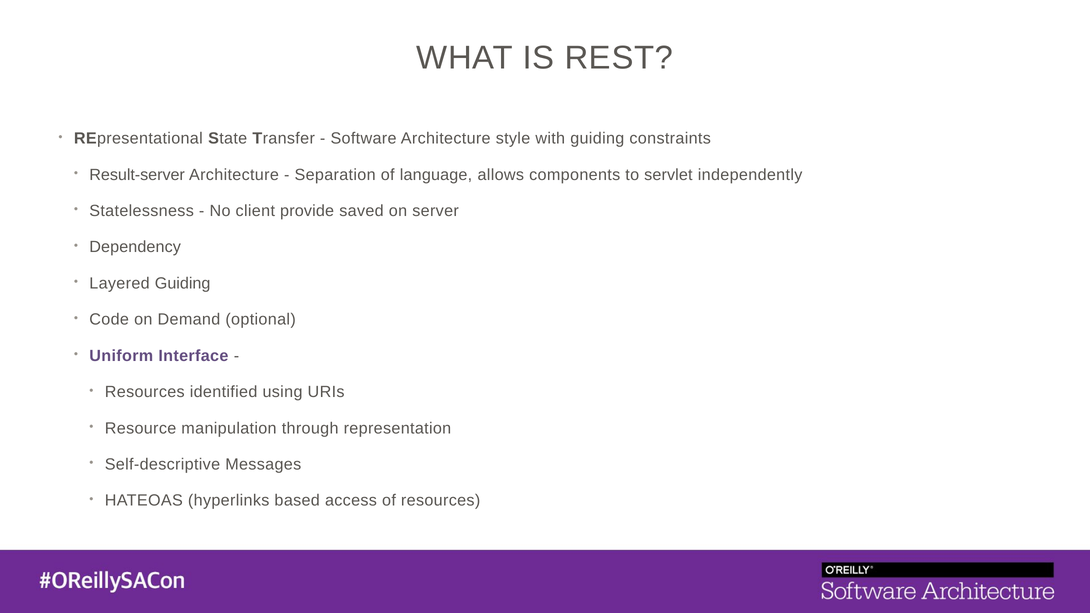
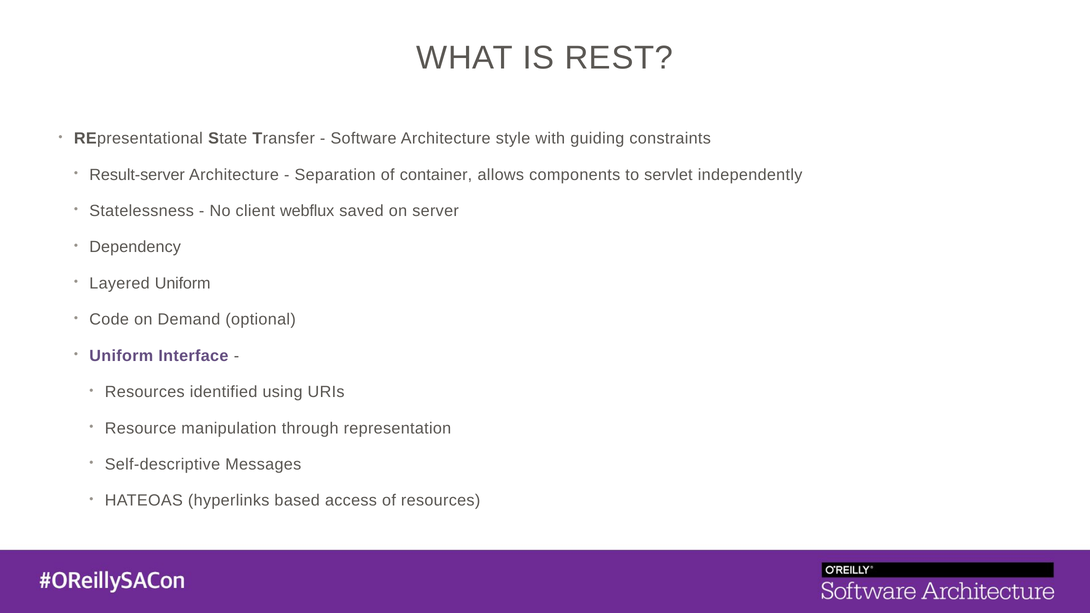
language: language -> container (436, 175)
provide: provide -> webflux (307, 211)
Layered Guiding: Guiding -> Uniform (183, 283)
